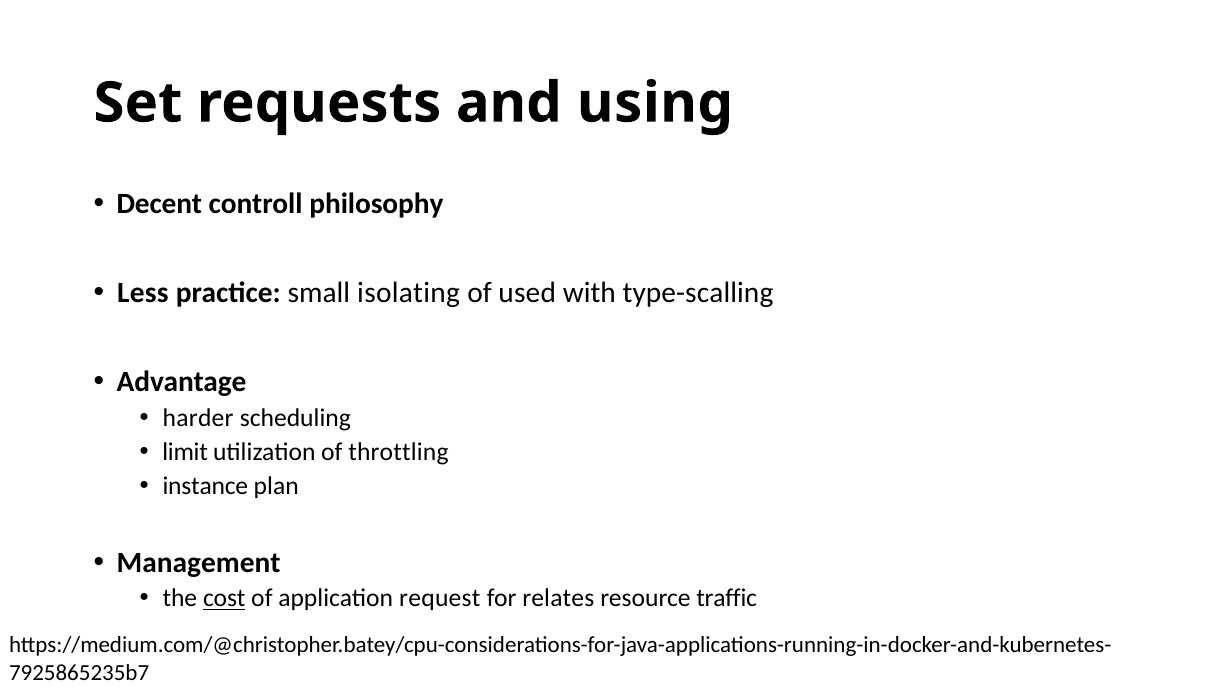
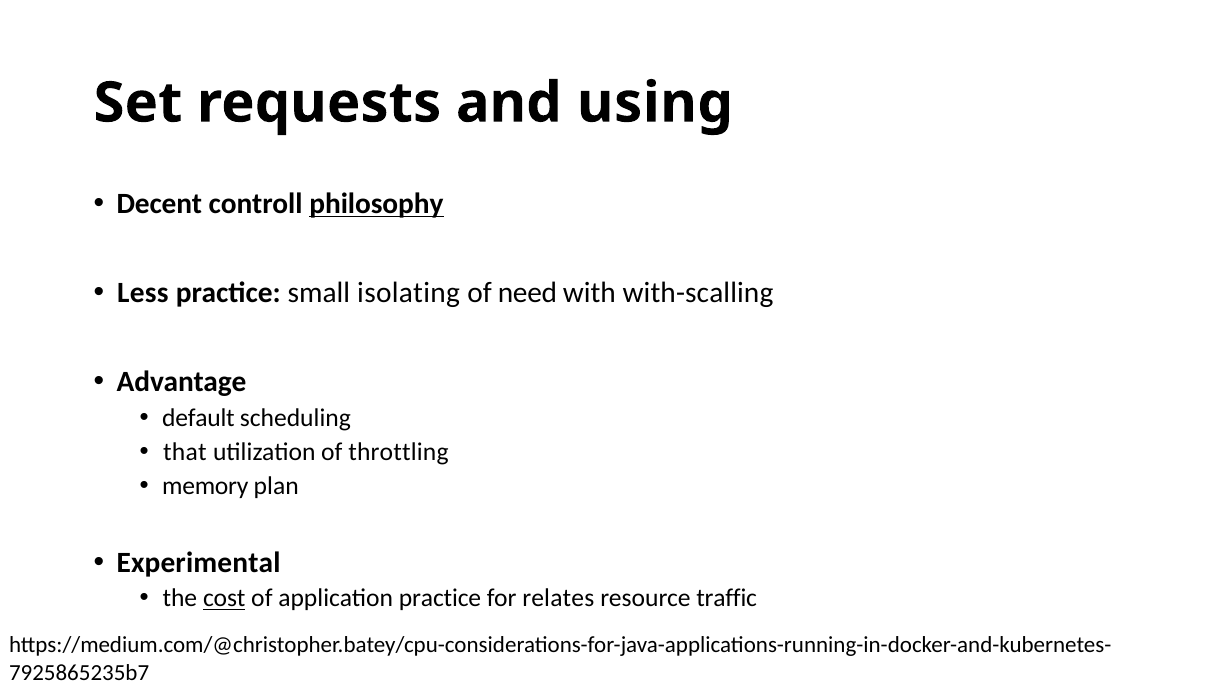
philosophy underline: none -> present (376, 204)
used: used -> need (527, 293)
type-scalling: type-scalling -> with-scalling (698, 293)
harder: harder -> default (198, 418)
limit: limit -> that (185, 452)
instance: instance -> memory (205, 486)
Management: Management -> Experimental (199, 563)
application request: request -> practice (440, 599)
